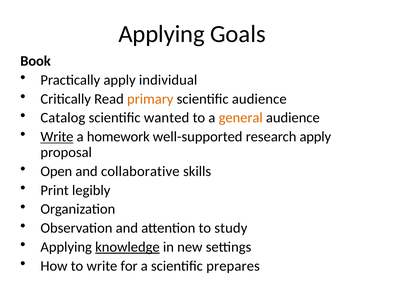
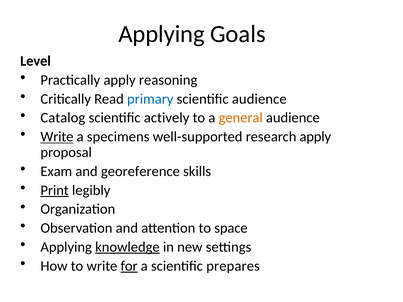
Book: Book -> Level (36, 61)
individual: individual -> reasoning (168, 80)
primary colour: orange -> blue (150, 99)
wanted: wanted -> actively (167, 118)
homework: homework -> specimens (118, 137)
Open: Open -> Exam (56, 171)
collaborative: collaborative -> georeference (140, 171)
Print underline: none -> present (55, 190)
study: study -> space (231, 228)
for underline: none -> present (129, 266)
